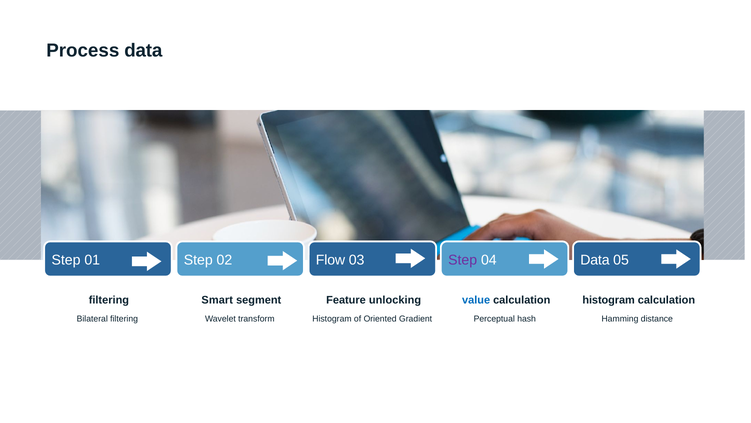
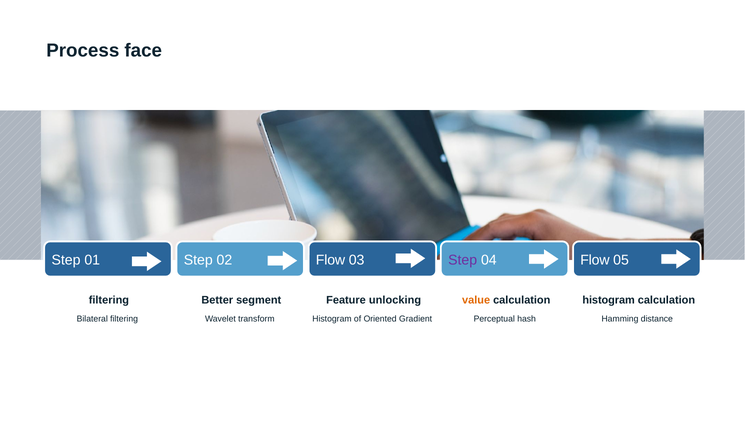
Process data: data -> face (143, 50)
04 Data: Data -> Flow (595, 260)
Smart: Smart -> Better (217, 300)
value colour: blue -> orange (476, 300)
